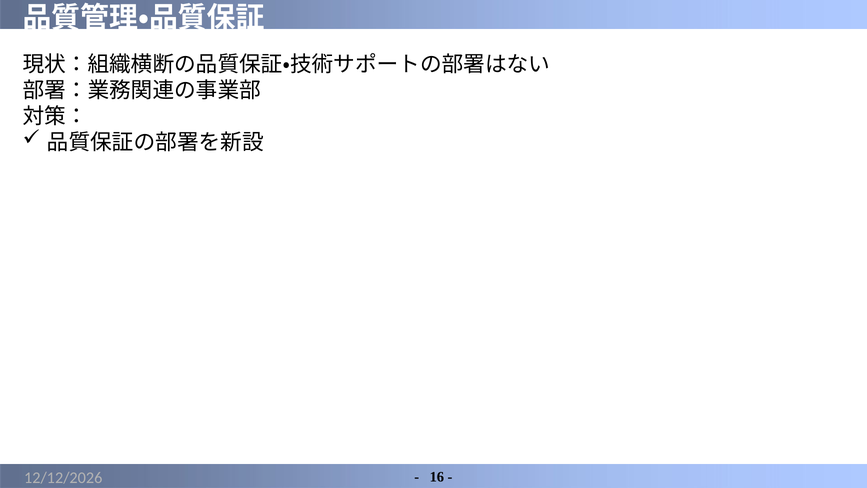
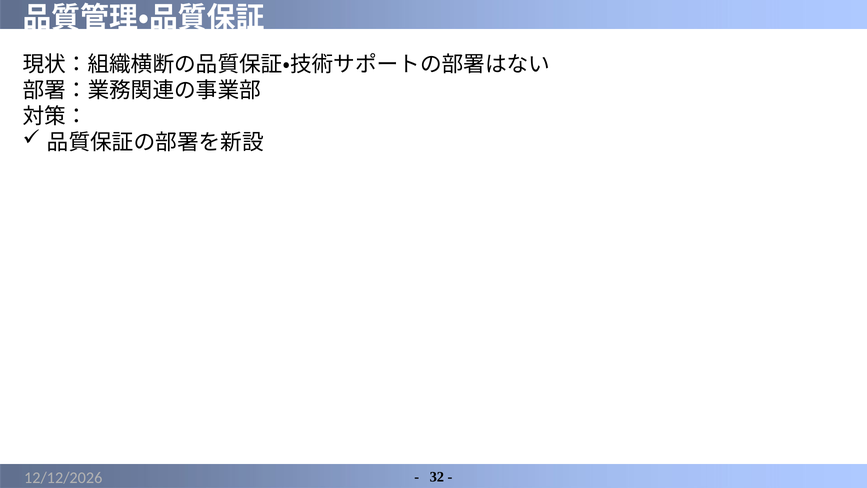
16: 16 -> 32 (437, 477)
